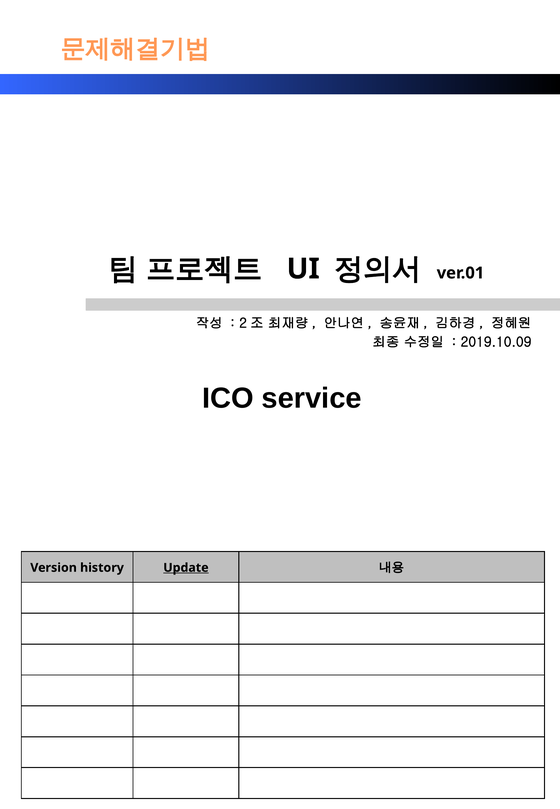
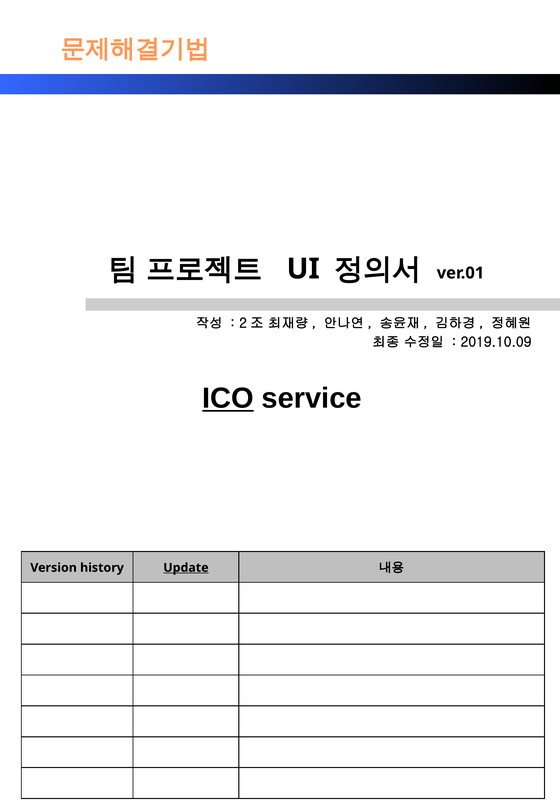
ICO underline: none -> present (228, 398)
